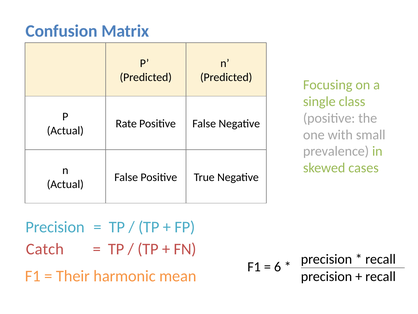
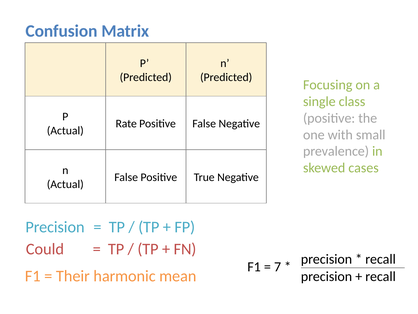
Catch: Catch -> Could (45, 249)
6: 6 -> 7 (278, 267)
